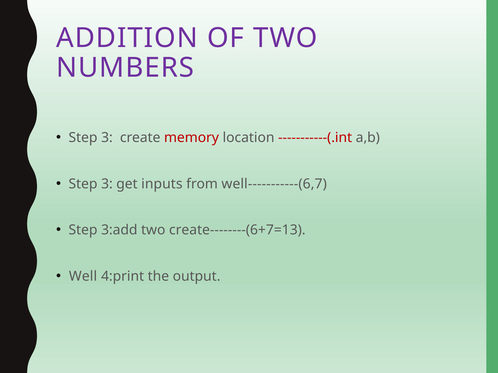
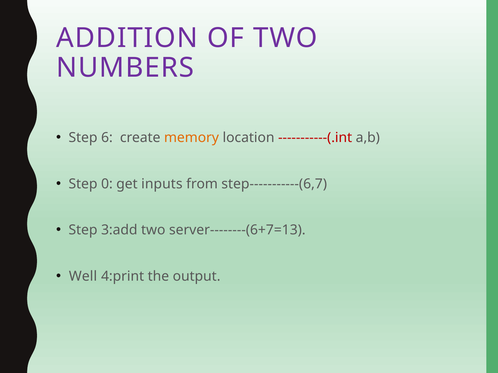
3: 3 -> 6 (107, 138)
memory colour: red -> orange (191, 138)
3: 3 -> 0 (107, 184)
well-----------(6,7: well-----------(6,7 -> step-----------(6,7 (274, 184)
create--------(6+7=13: create--------(6+7=13 -> server--------(6+7=13 (237, 230)
